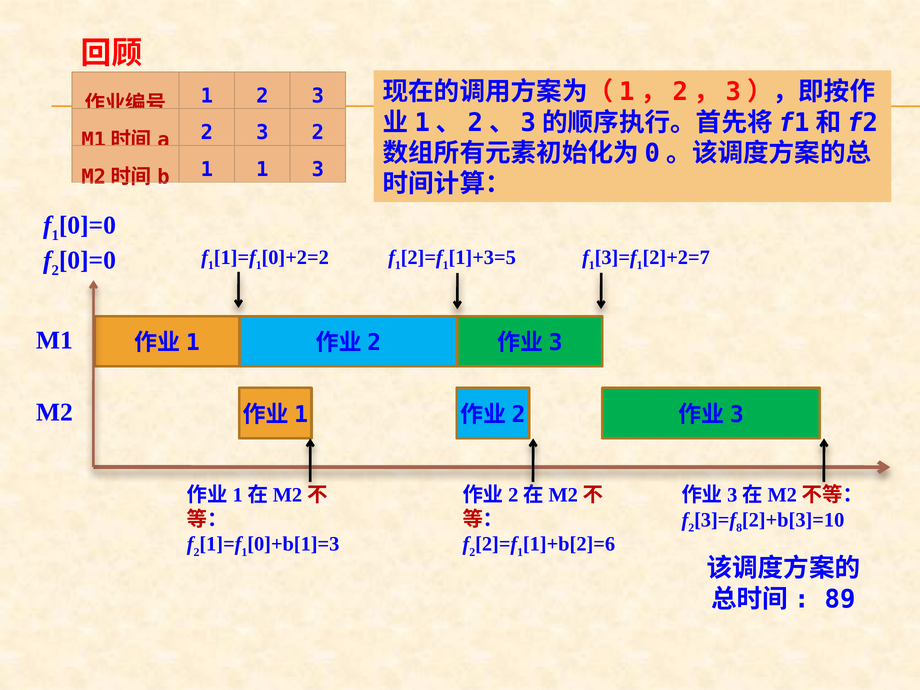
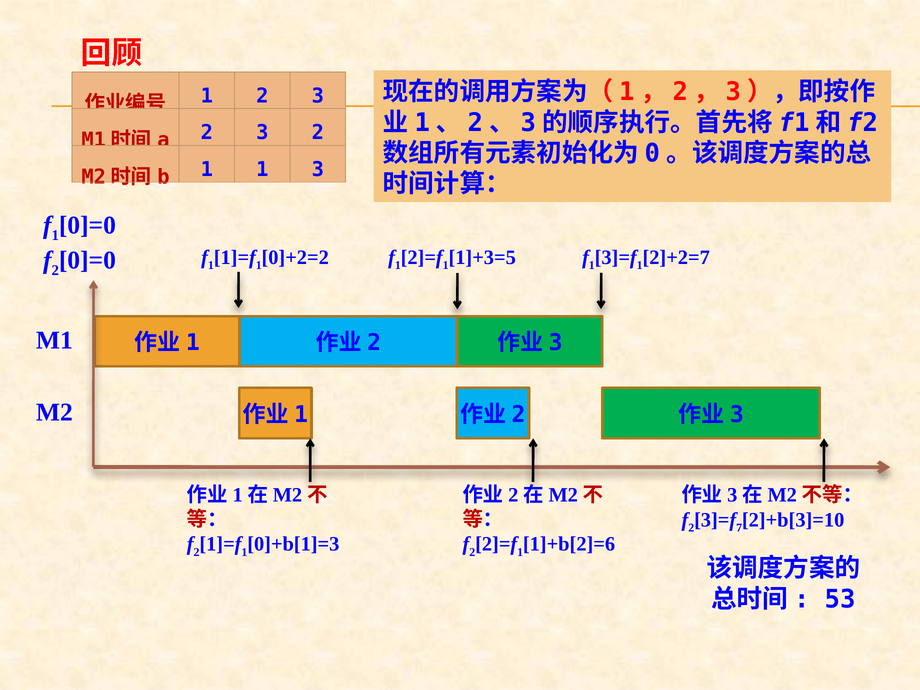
8: 8 -> 7 (739, 528)
89: 89 -> 53 (840, 599)
